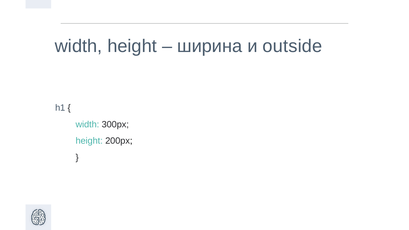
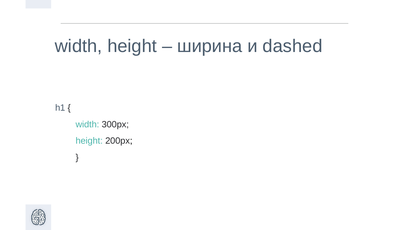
outside: outside -> dashed (293, 46)
